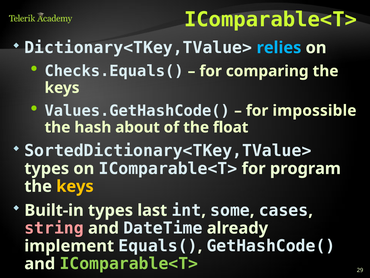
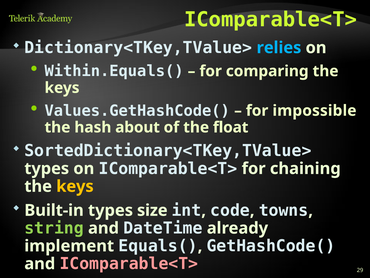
Checks.Equals(: Checks.Equals( -> Within.Equals( (114, 71)
program: program -> chaining (305, 168)
last: last -> size (152, 210)
some: some -> code (230, 210)
cases: cases -> towns (284, 210)
string colour: pink -> light green (54, 228)
IComparable<T> colour: light green -> pink (129, 263)
